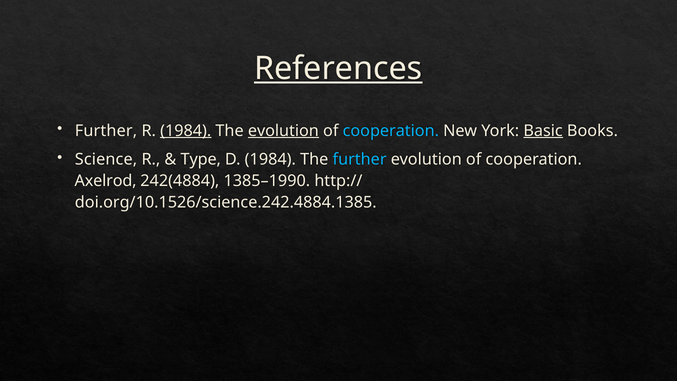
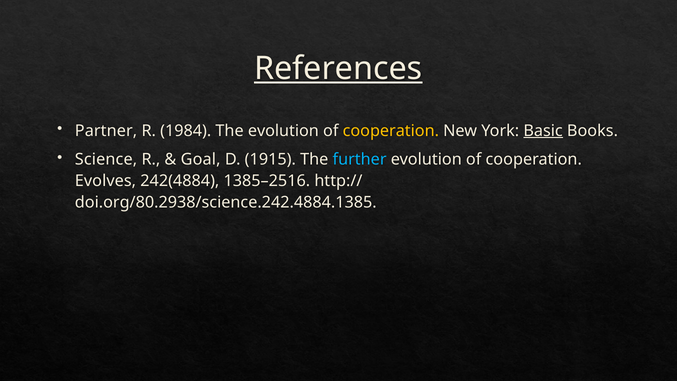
Further: Further -> Partner (106, 131)
1984 underline: present -> none (186, 131)
evolution underline: present -> none (283, 131)
cooperation colour: light blue -> yellow (391, 131)
Type: Type -> Goal (201, 160)
D 1984: 1984 -> 1915 (270, 160)
Axelrod: Axelrod -> Evolves (105, 181)
1385–1990: 1385–1990 -> 1385–2516 (267, 181)
doi.org/10.1526/science.242.4884.1385: doi.org/10.1526/science.242.4884.1385 -> doi.org/80.2938/science.242.4884.1385 (226, 202)
